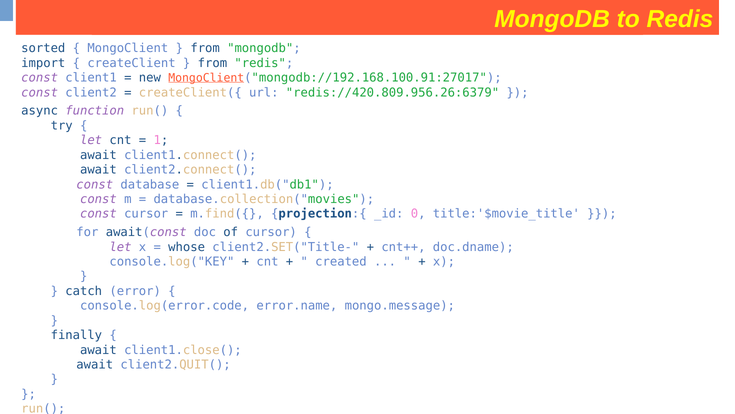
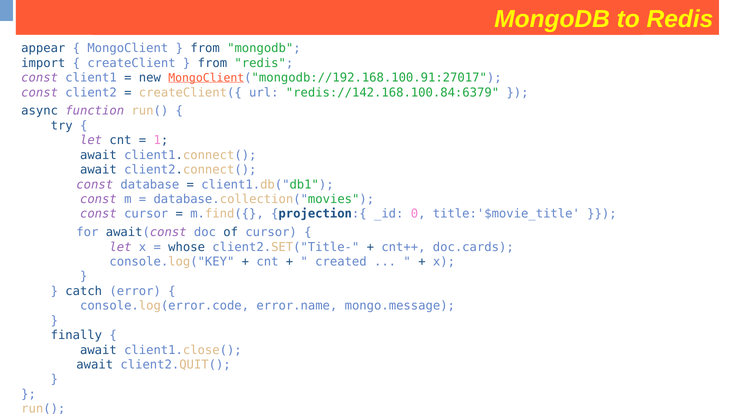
sorted: sorted -> appear (43, 48)
redis://420.809.956.26:6379: redis://420.809.956.26:6379 -> redis://142.168.100.84:6379 (392, 92)
doc.dname: doc.dname -> doc.cards (473, 247)
